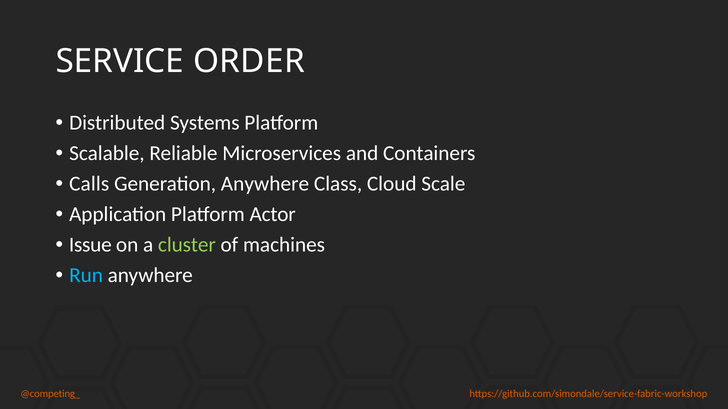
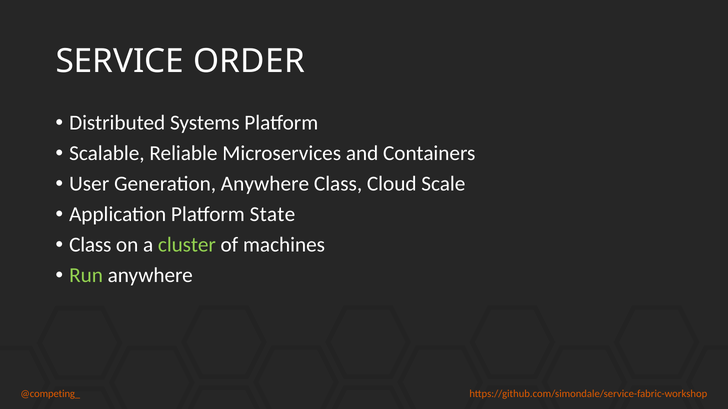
Calls: Calls -> User (89, 184)
Actor: Actor -> State (272, 215)
Issue: Issue -> Class (90, 245)
Run colour: light blue -> light green (86, 276)
